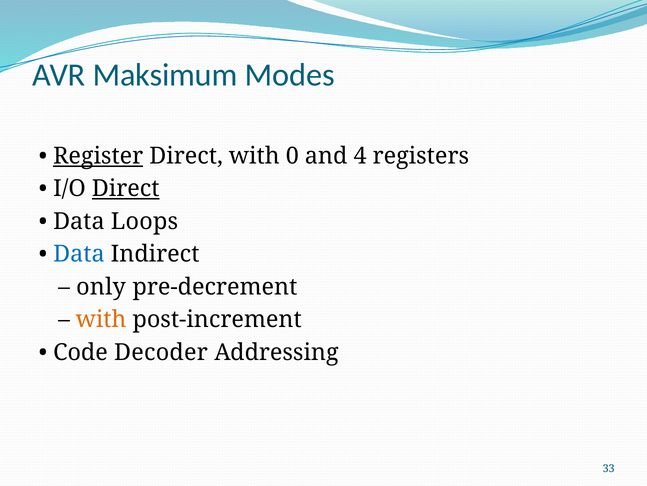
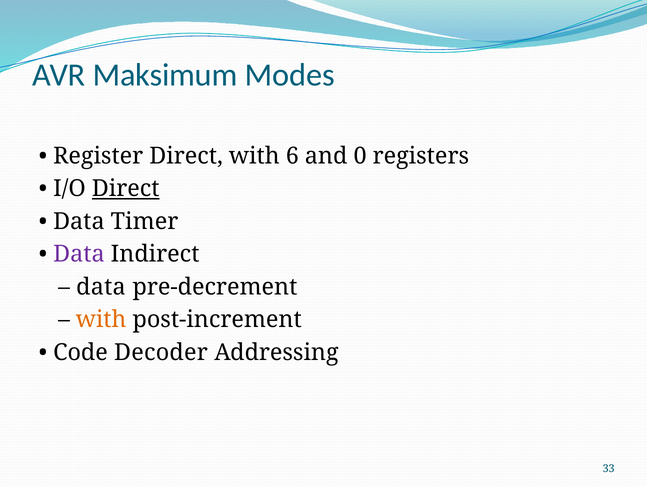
Register underline: present -> none (98, 156)
0: 0 -> 6 (292, 156)
4: 4 -> 0 (360, 156)
Loops: Loops -> Timer (145, 221)
Data colour: blue -> purple (79, 254)
only: only -> data (101, 286)
